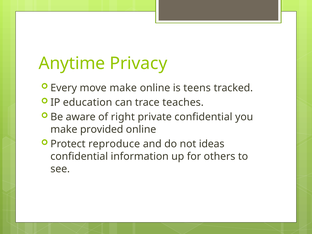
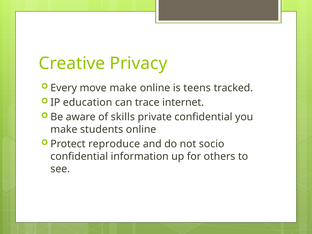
Anytime: Anytime -> Creative (72, 63)
teaches: teaches -> internet (183, 102)
right: right -> skills (123, 117)
provided: provided -> students (102, 129)
ideas: ideas -> socio (212, 144)
